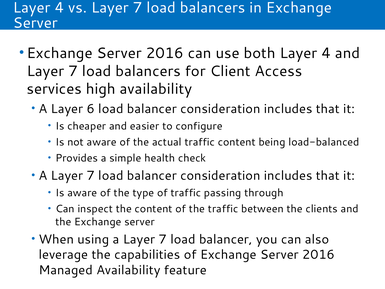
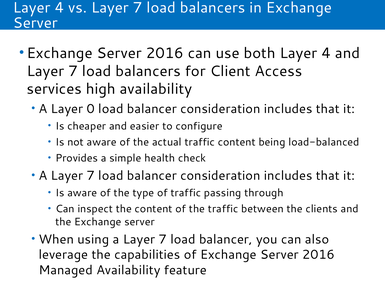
6: 6 -> 0 (91, 109)
